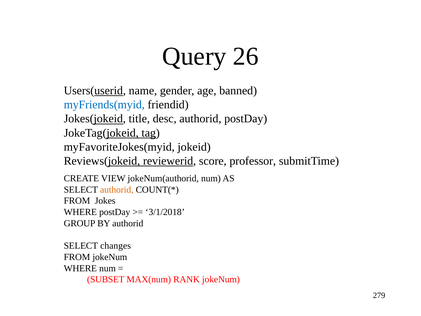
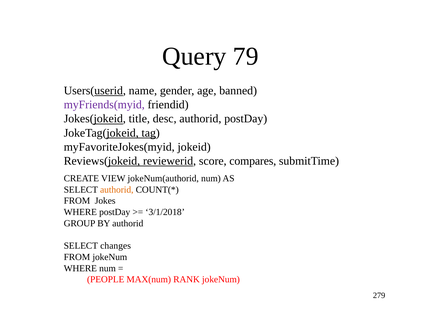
26: 26 -> 79 (246, 56)
myFriends(myid colour: blue -> purple (104, 105)
professor: professor -> compares (253, 161)
SUBSET: SUBSET -> PEOPLE (106, 279)
